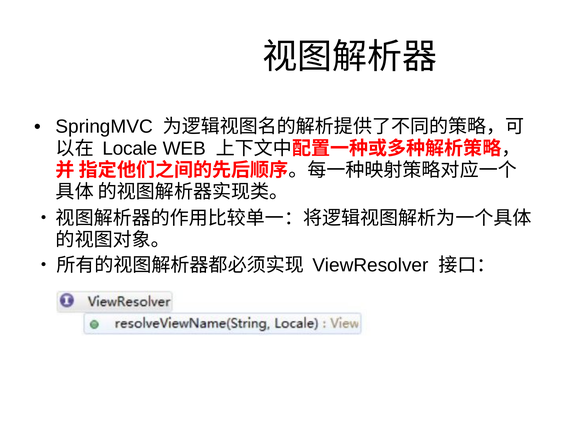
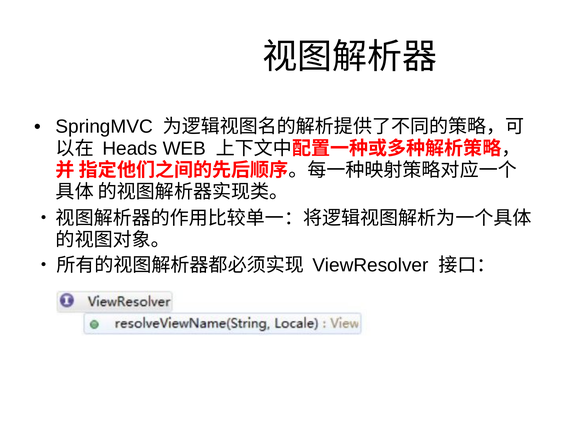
Locale: Locale -> Heads (130, 149)
